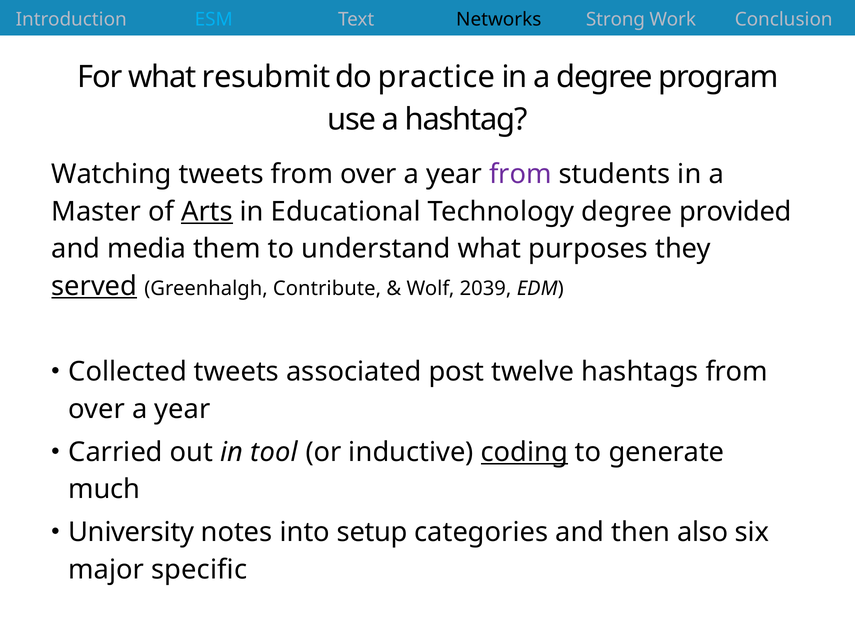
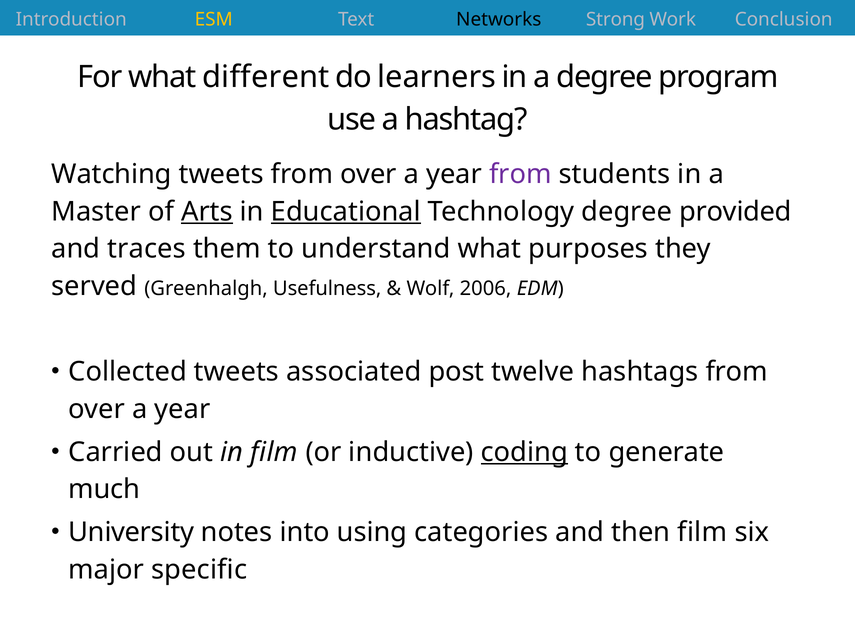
ESM colour: light blue -> yellow (214, 19)
resubmit: resubmit -> different (266, 77)
practice: practice -> learners (437, 77)
Educational underline: none -> present (346, 211)
media: media -> traces (147, 249)
served underline: present -> none (94, 286)
Contribute: Contribute -> Usefulness (327, 288)
2039: 2039 -> 2006 (485, 288)
in tool: tool -> film (274, 452)
setup: setup -> using (372, 532)
then also: also -> film (702, 532)
